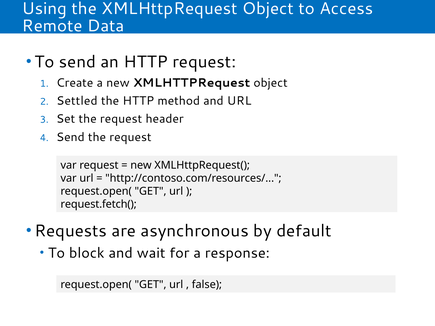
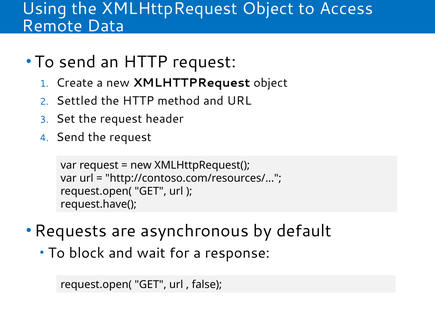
request.fetch(: request.fetch( -> request.have( (99, 204)
